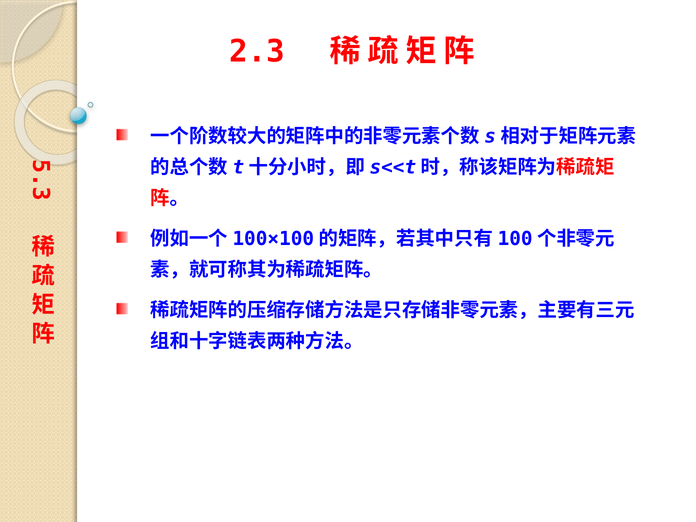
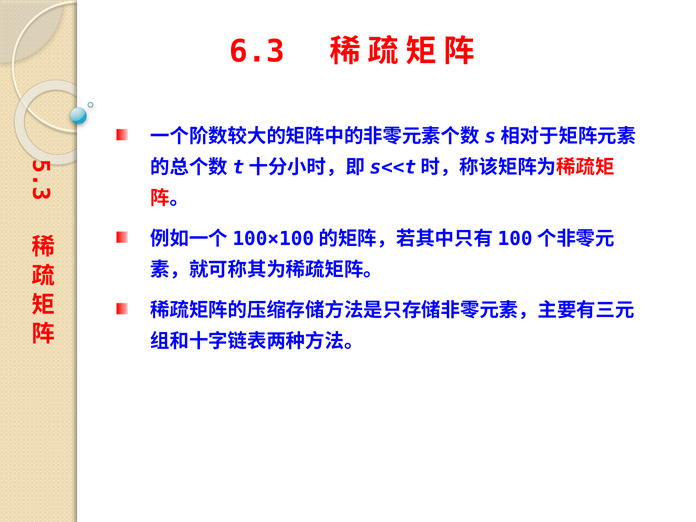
2.3: 2.3 -> 6.3 (257, 51)
